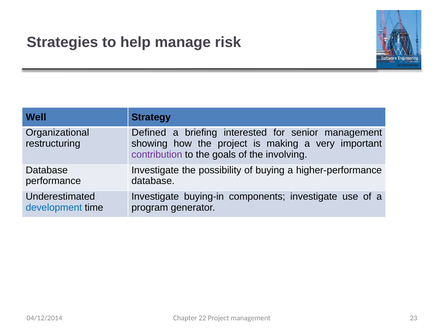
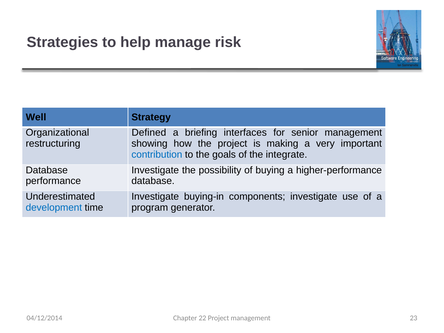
interested: interested -> interfaces (245, 133)
contribution colour: purple -> blue (157, 155)
involving: involving -> integrate (287, 155)
